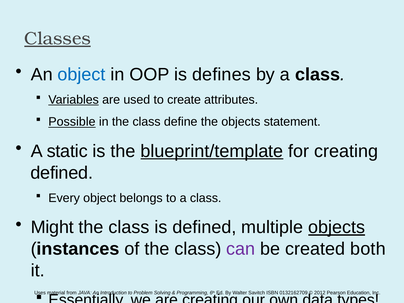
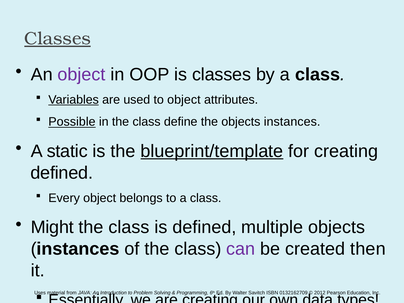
object colour: blue -> purple (82, 74)
is defines: defines -> classes (222, 74)
to create: create -> object (184, 100)
the objects statement: statement -> instances (292, 122)
objects underline: present -> none (337, 227)
both: both -> then (368, 249)
